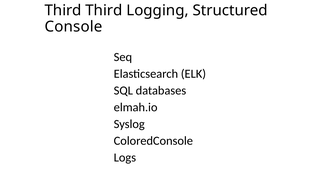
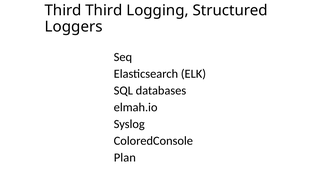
Console: Console -> Loggers (74, 27)
Logs: Logs -> Plan (125, 158)
